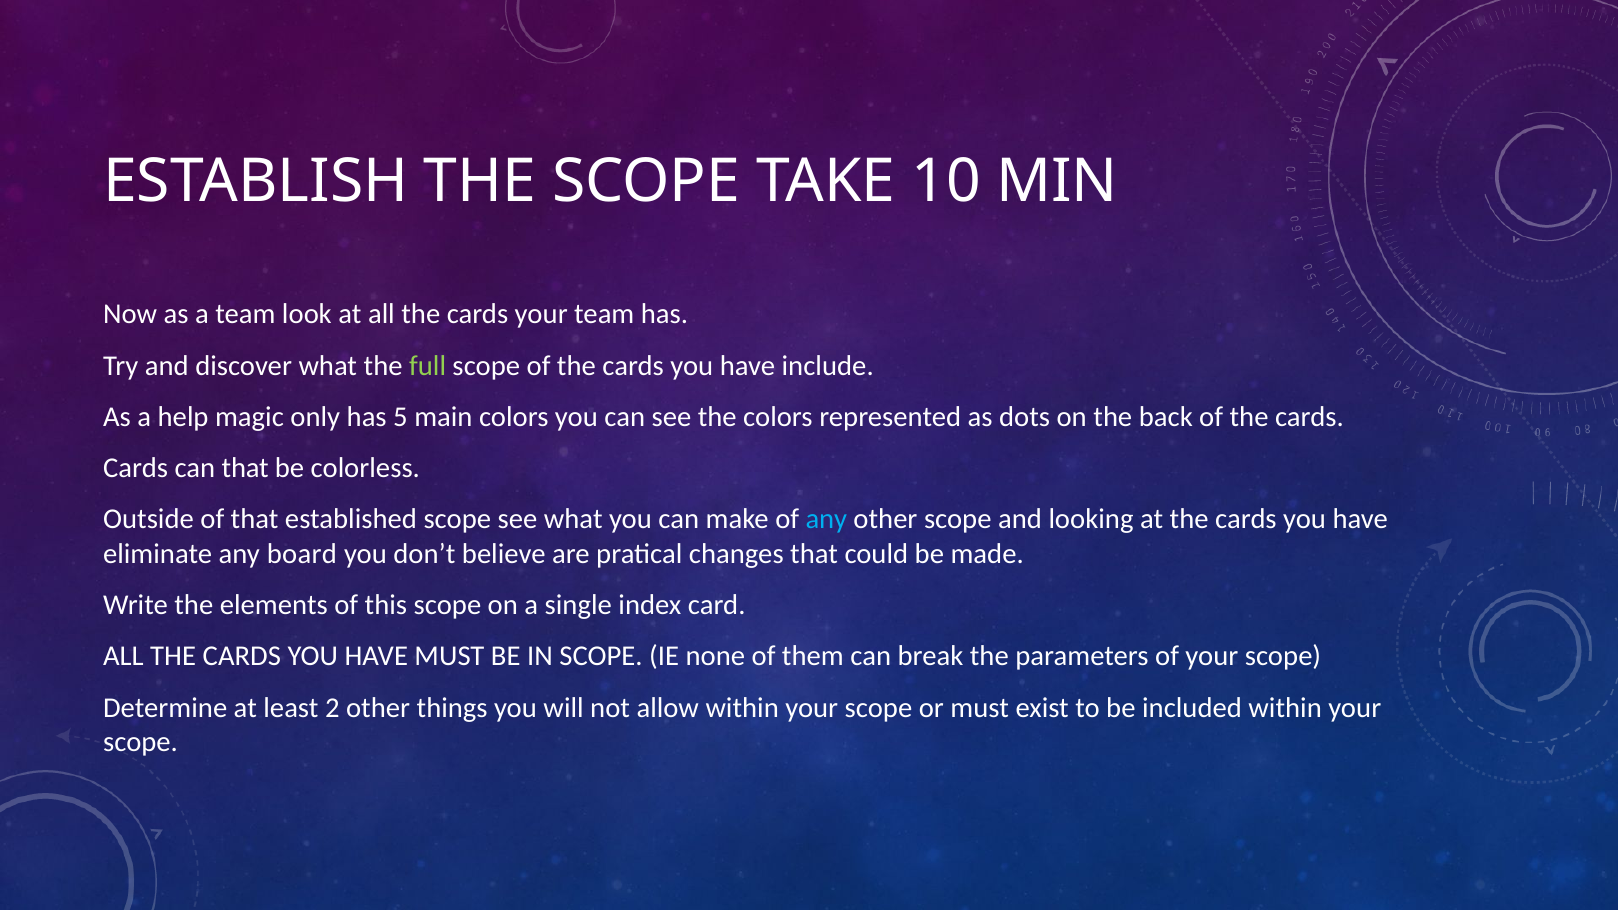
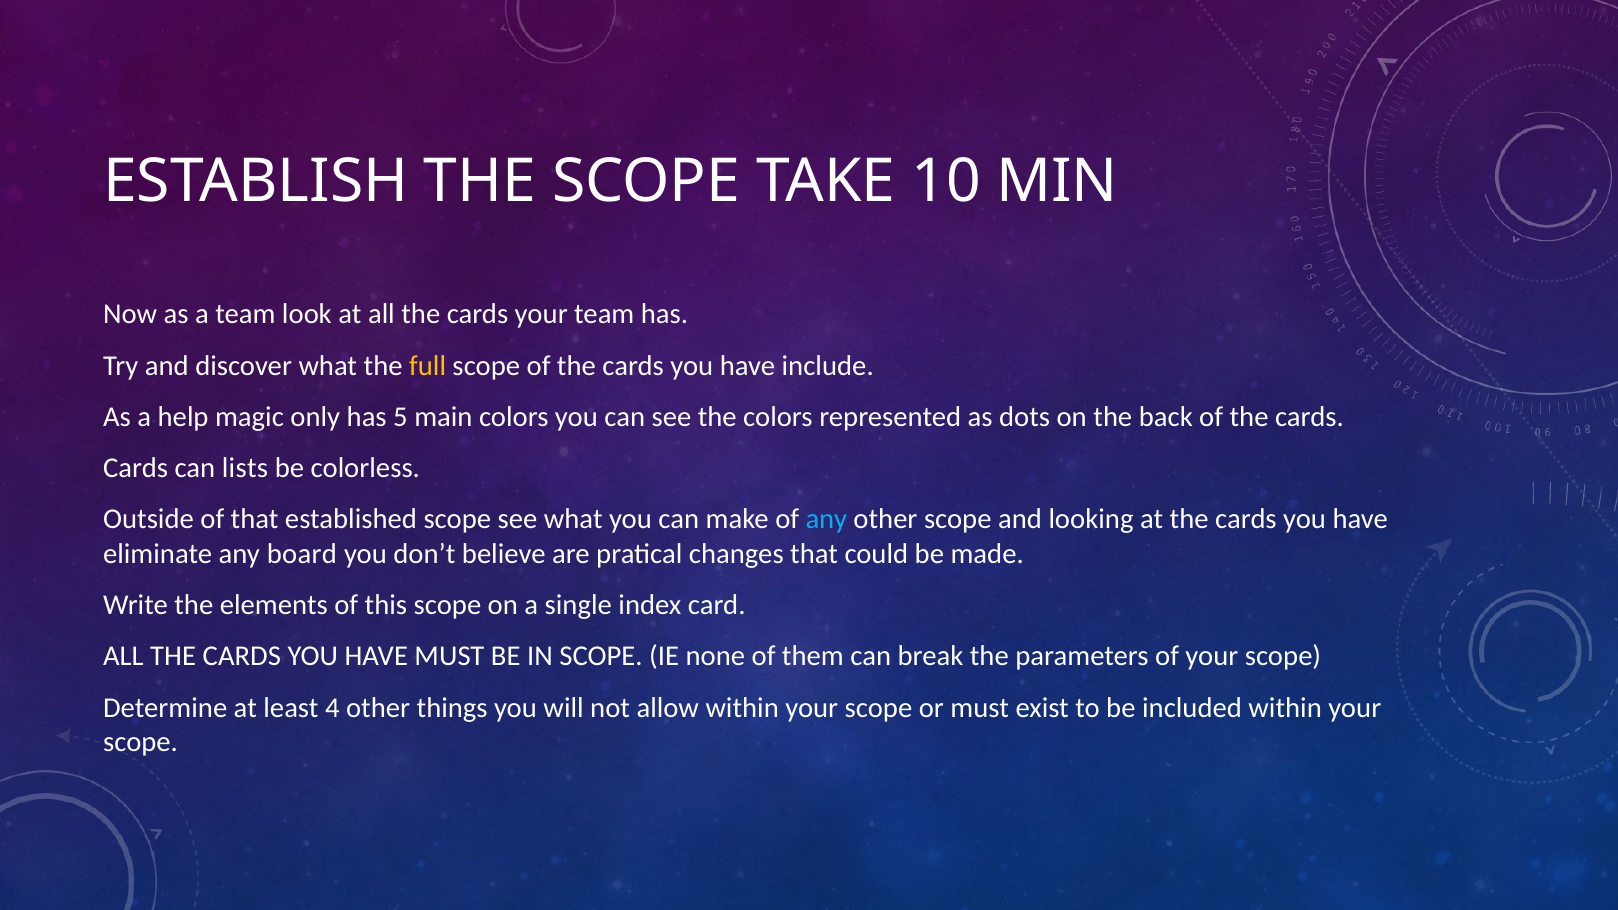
full colour: light green -> yellow (428, 366)
can that: that -> lists (245, 468)
2: 2 -> 4 (332, 708)
